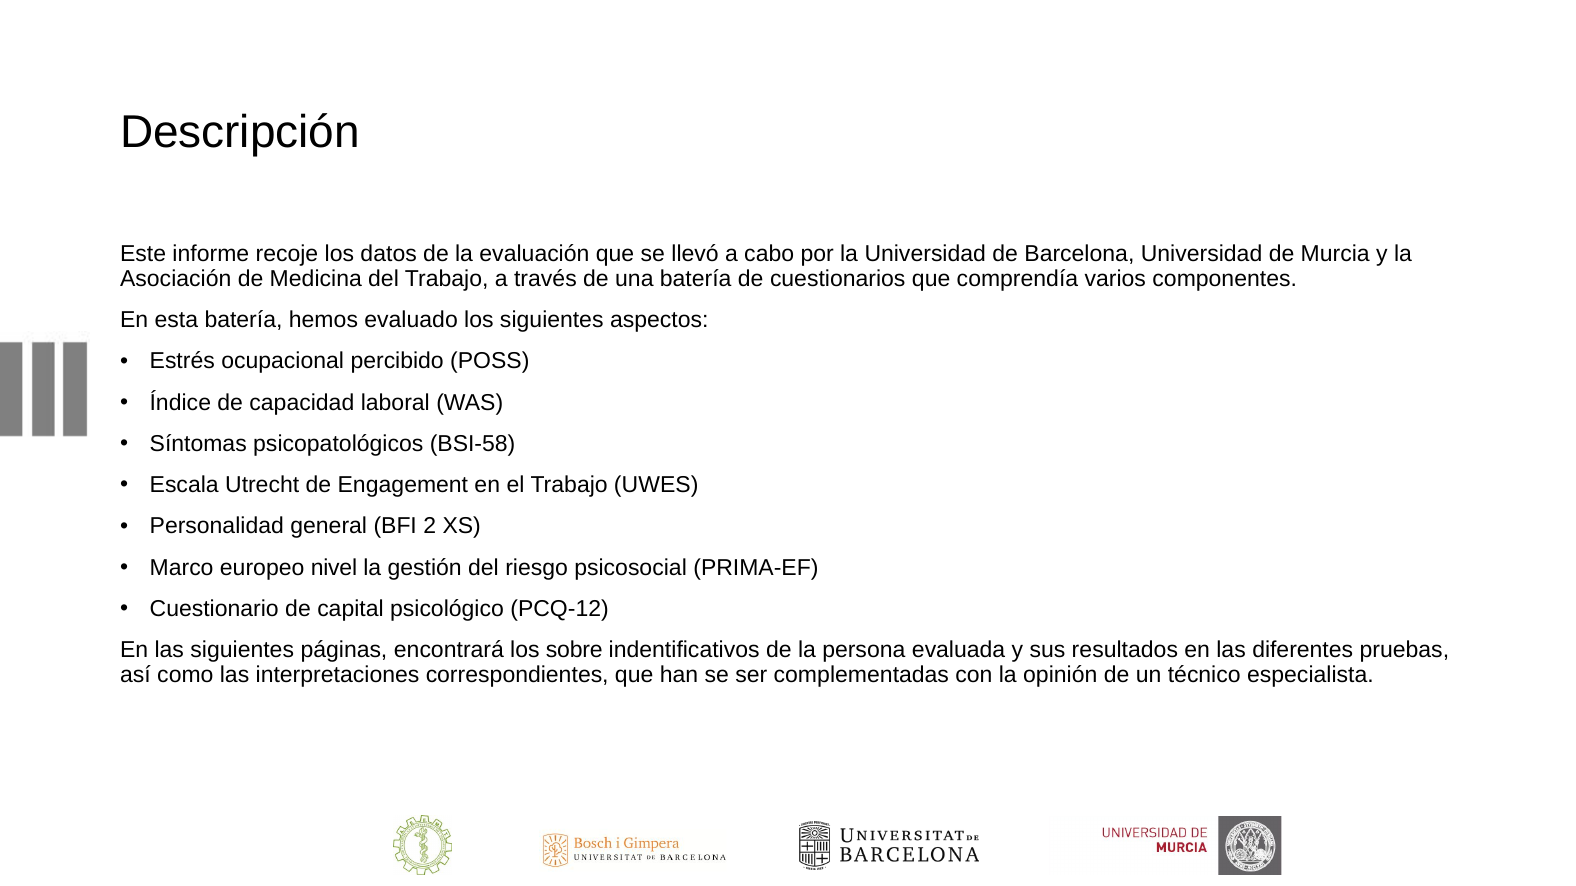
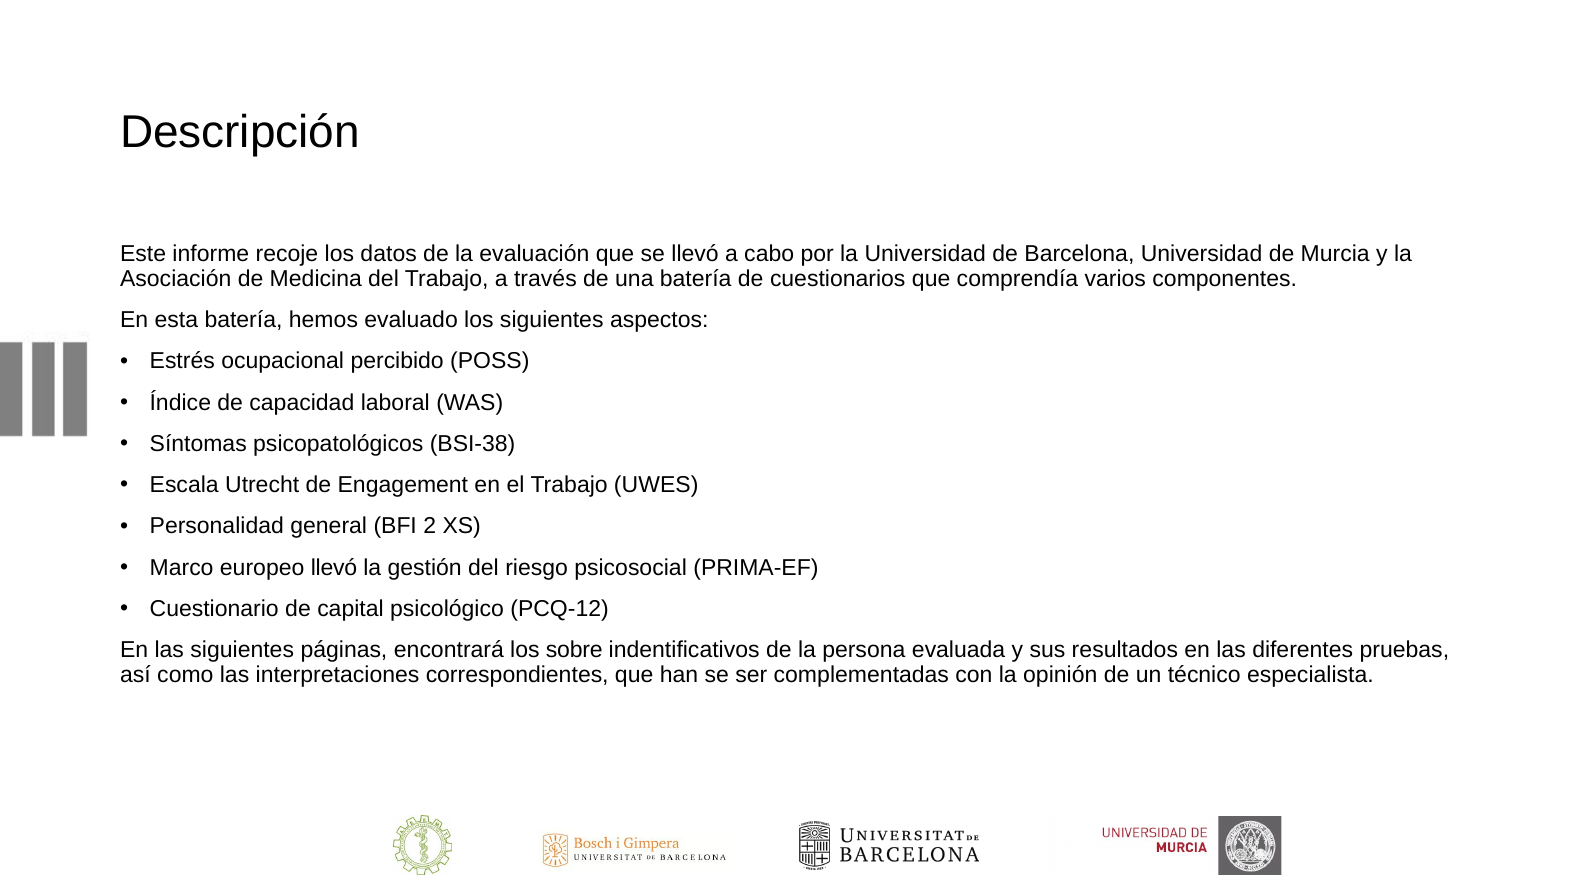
BSI-58: BSI-58 -> BSI-38 (473, 444)
europeo nivel: nivel -> llevó (334, 568)
